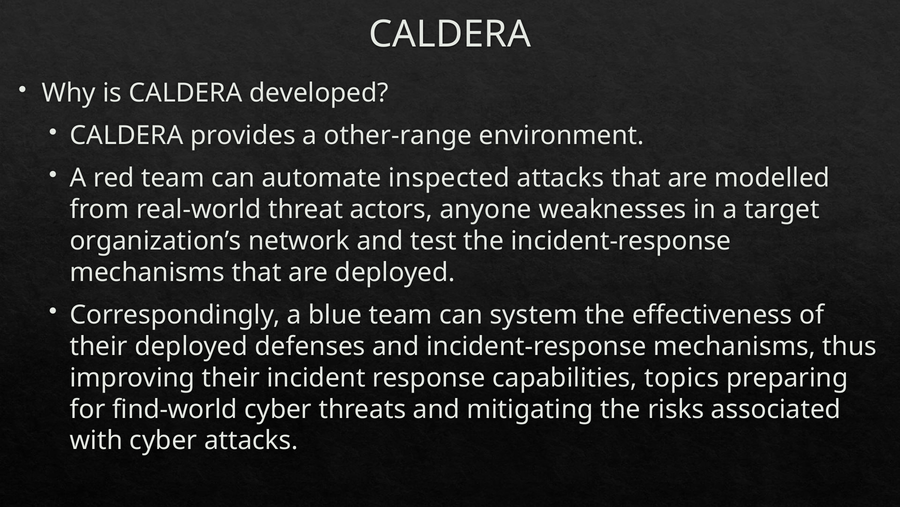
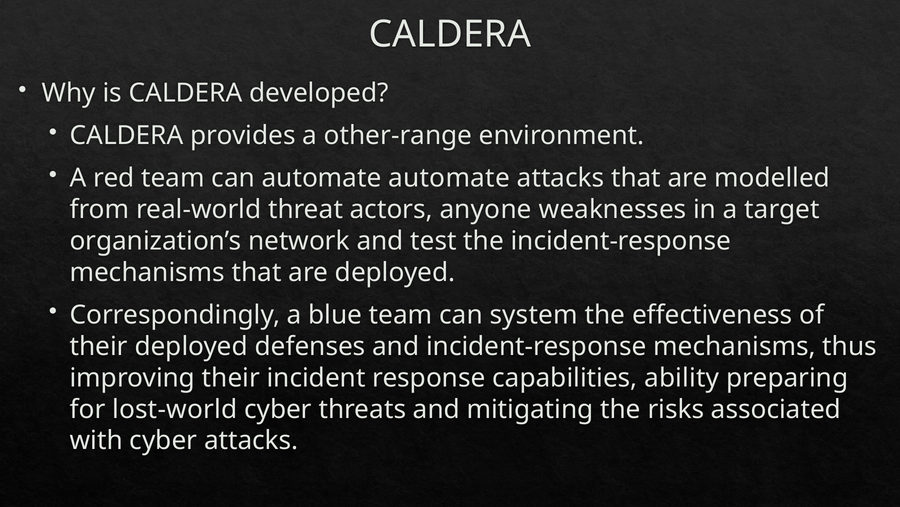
automate inspected: inspected -> automate (449, 178)
topics: topics -> ability (682, 377)
find-world: find-world -> lost-world (175, 409)
